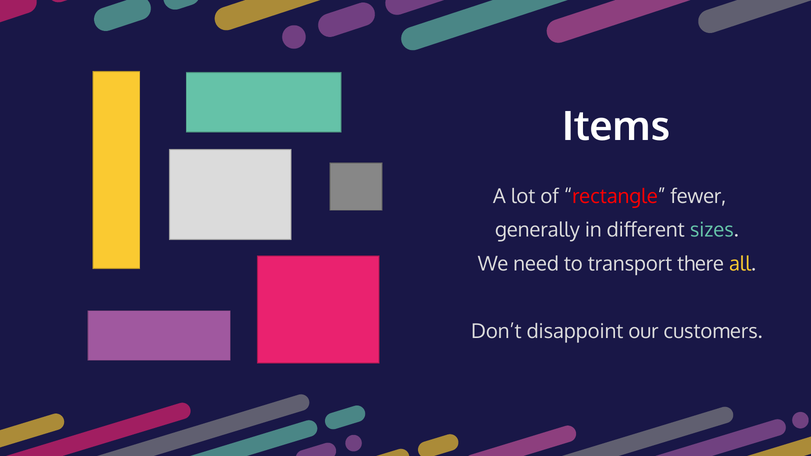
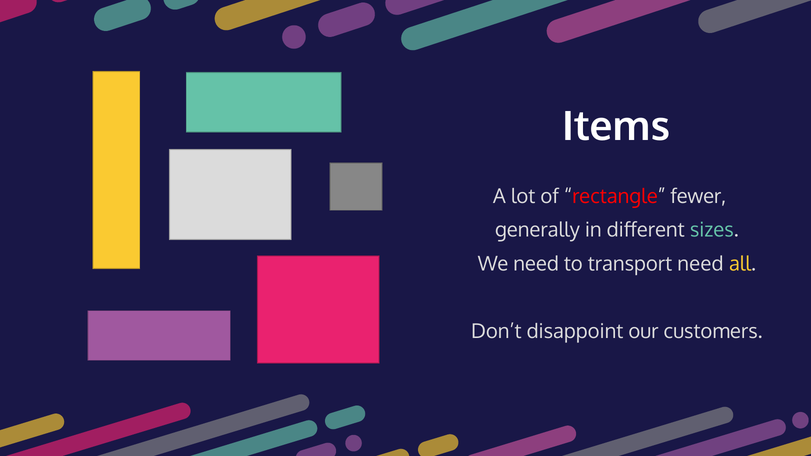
transport there: there -> need (700, 264)
